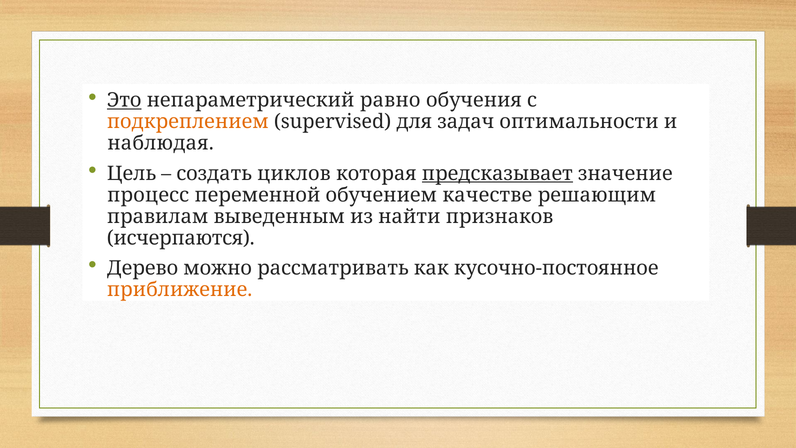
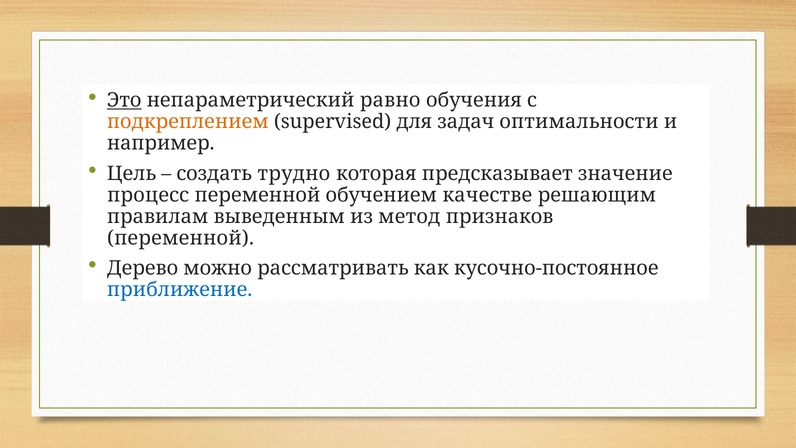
наблюдая: наблюдая -> например (161, 143)
циклов: циклов -> трудно (294, 173)
предсказывает underline: present -> none (497, 173)
найти: найти -> метод (409, 216)
исчерпаются: исчерпаются -> переменной (181, 238)
приближение colour: orange -> blue (180, 289)
